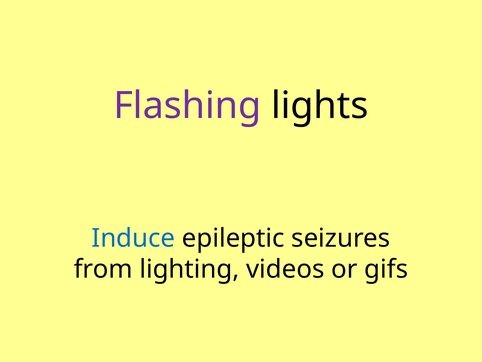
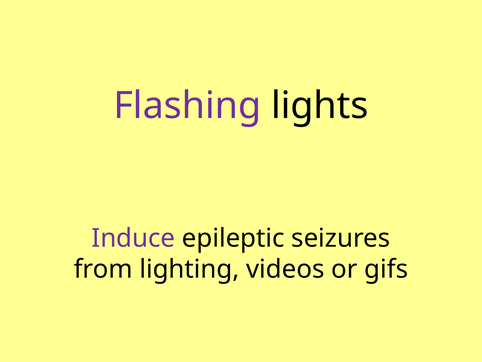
Induce colour: blue -> purple (133, 238)
